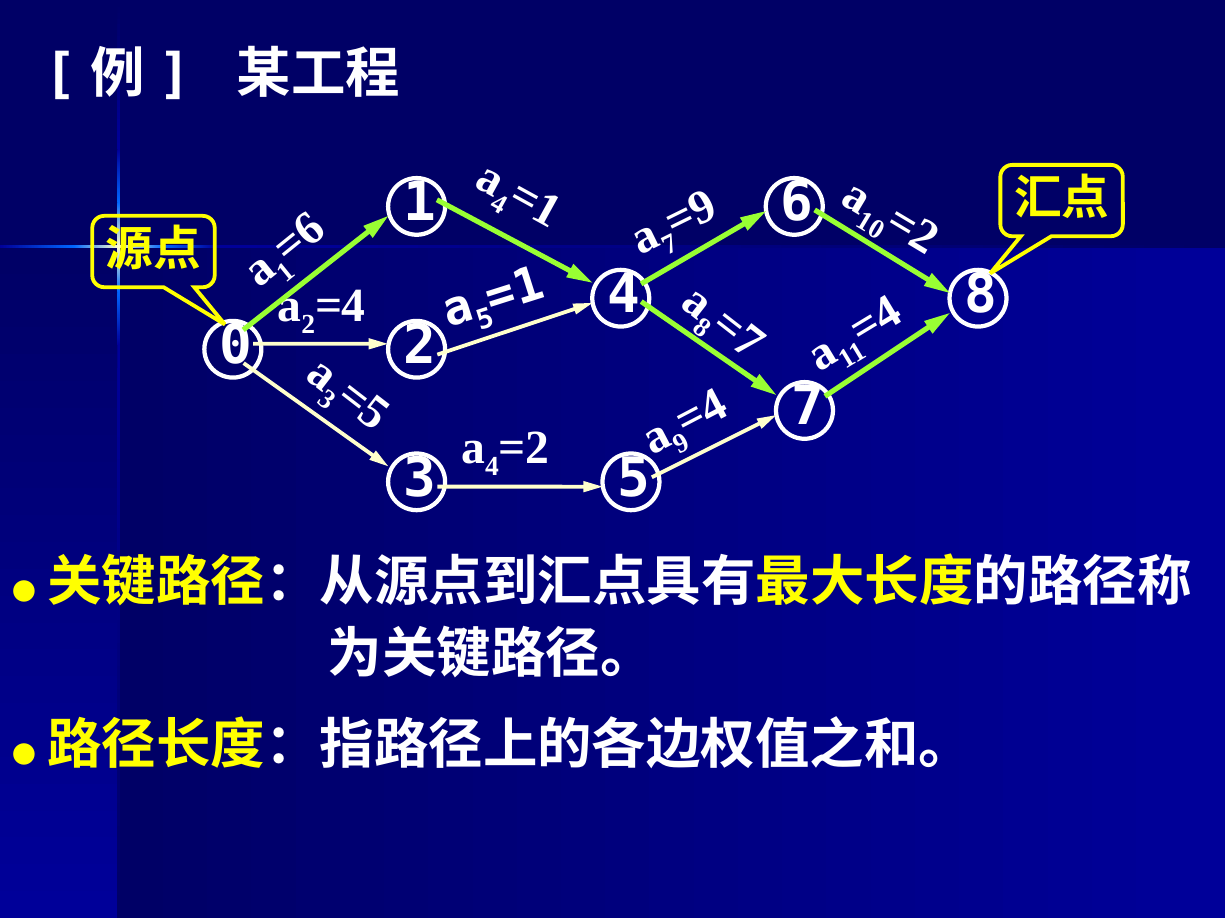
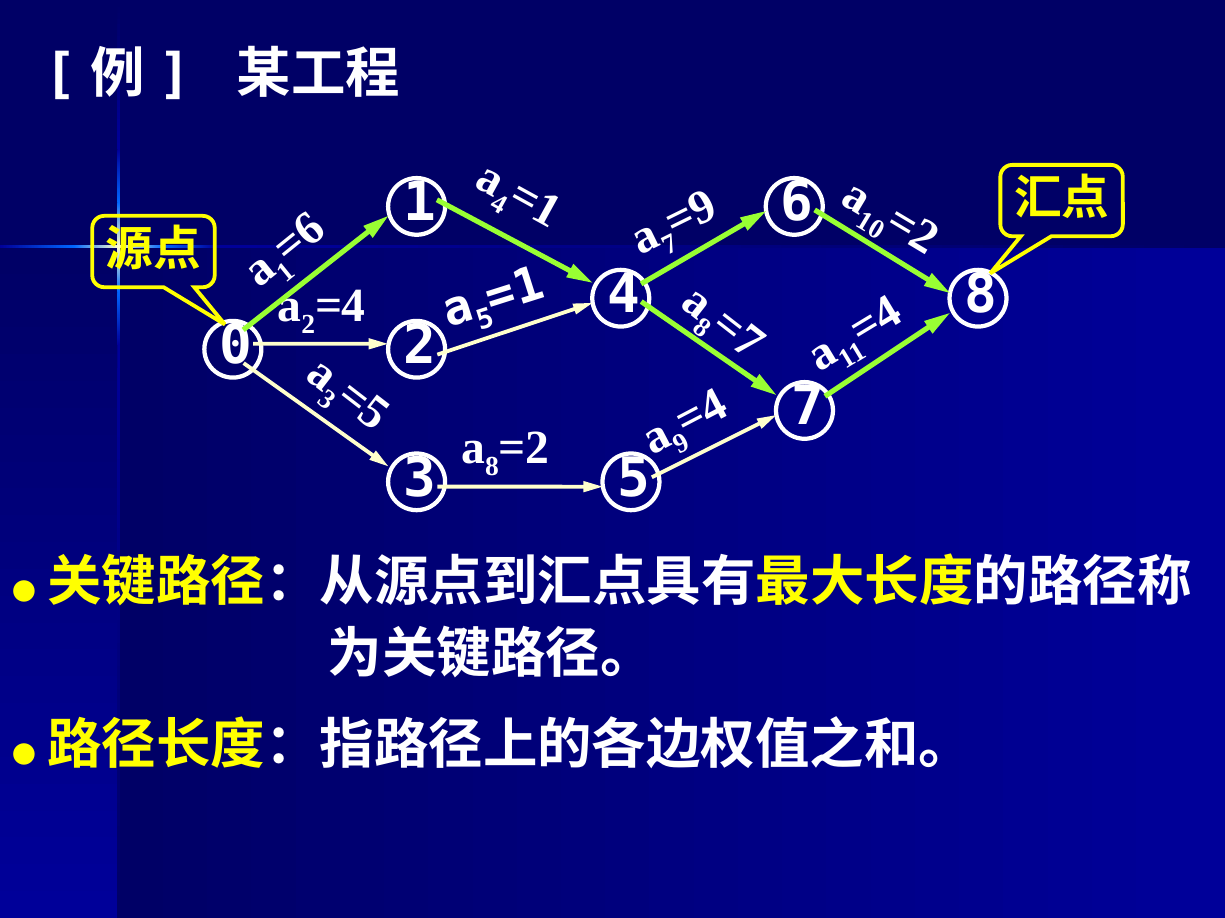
4: 4 -> 8 (492, 467)
